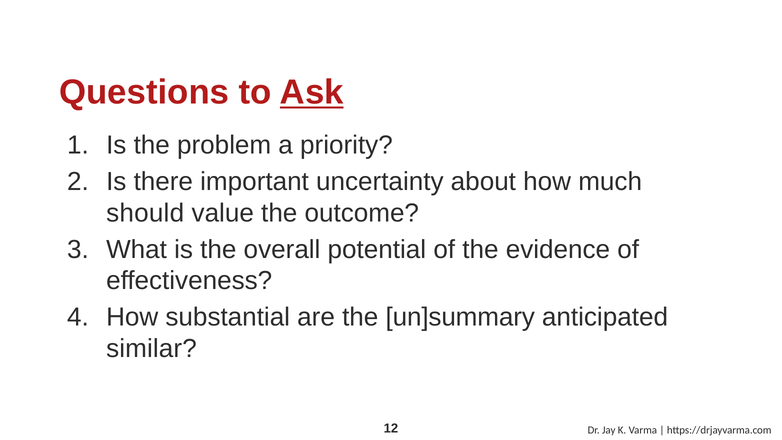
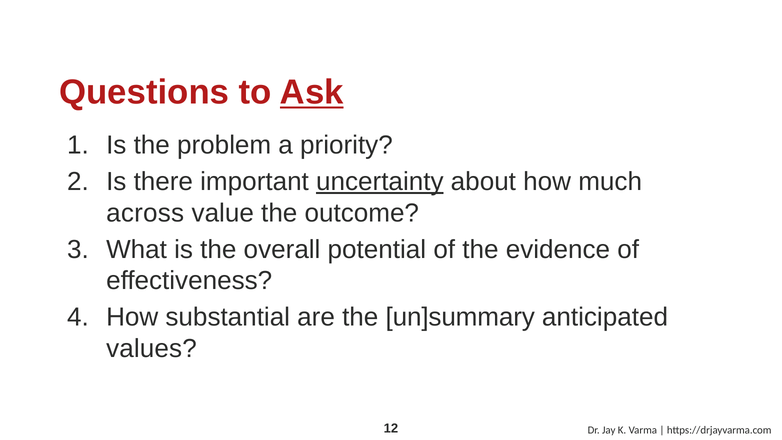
uncertainty underline: none -> present (380, 182)
should: should -> across (145, 213)
similar: similar -> values (151, 349)
